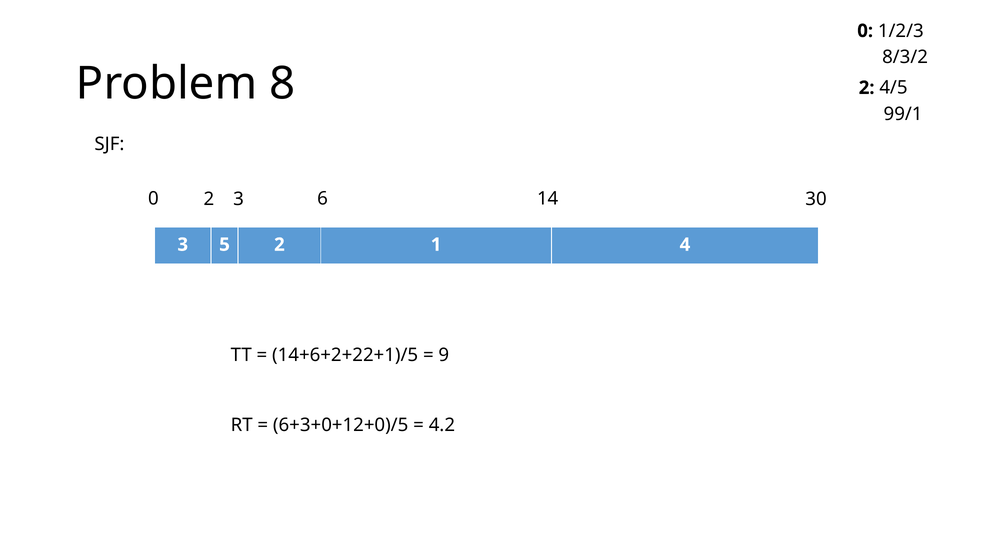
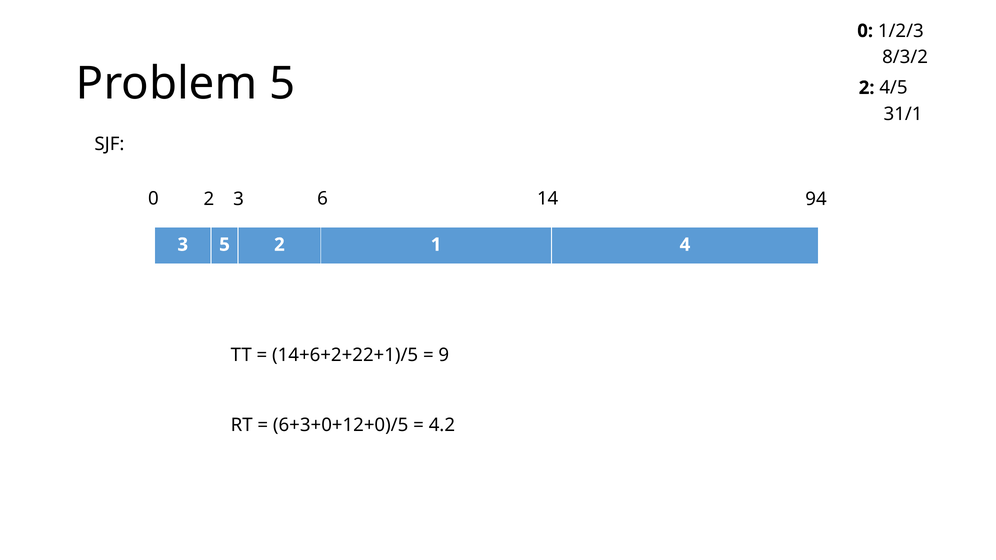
Problem 8: 8 -> 5 (282, 84)
99/1: 99/1 -> 31/1 (903, 114)
30: 30 -> 94 (816, 199)
